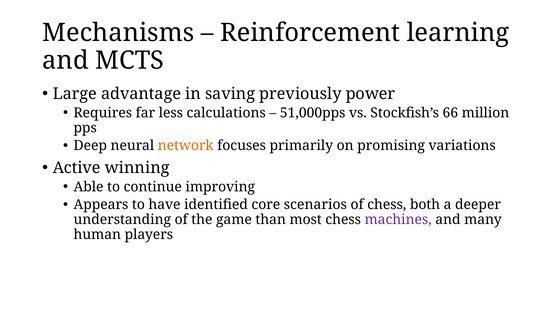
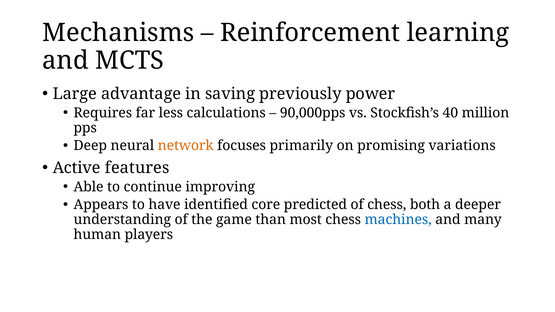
51,000pps: 51,000pps -> 90,000pps (313, 113)
66: 66 -> 40 (450, 113)
winning: winning -> features (137, 168)
scenarios: scenarios -> predicted (315, 205)
machines colour: purple -> blue (398, 220)
